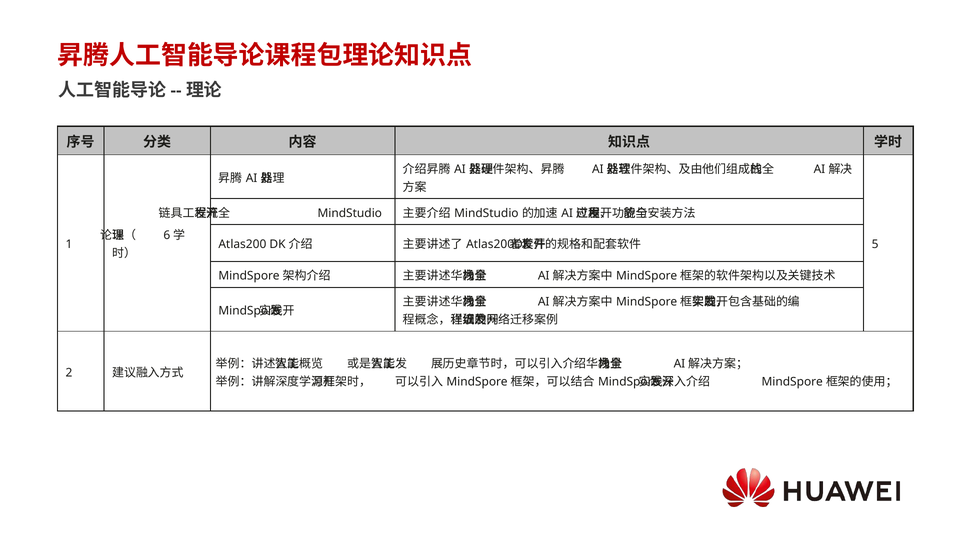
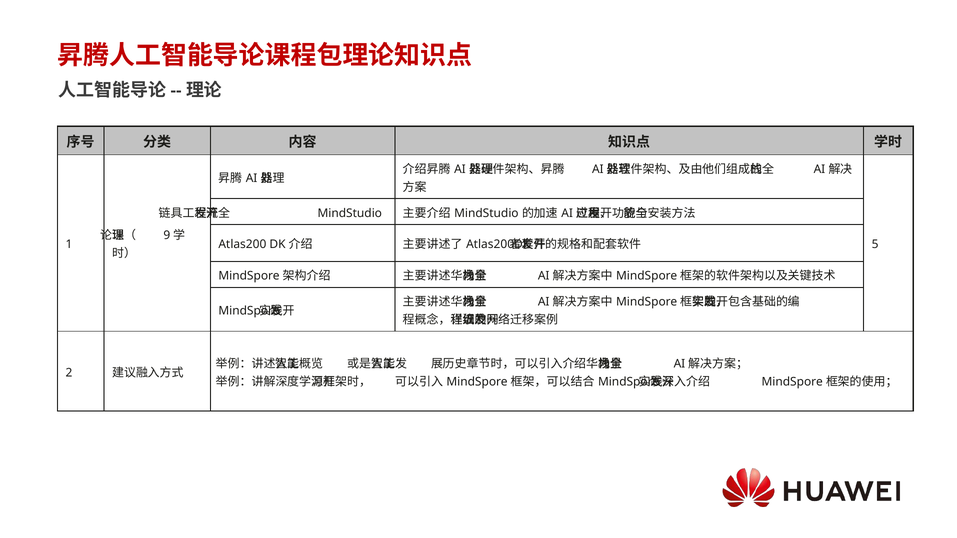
6: 6 -> 9 (167, 236)
